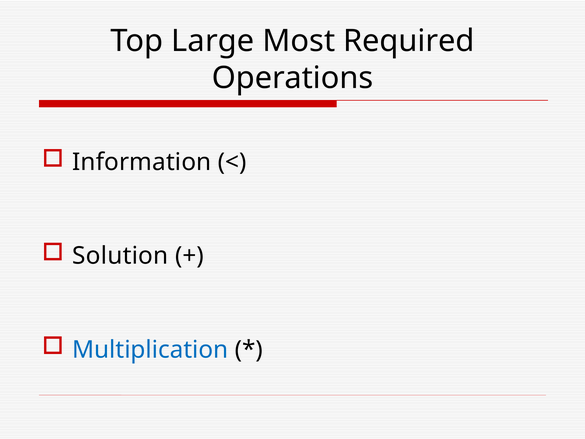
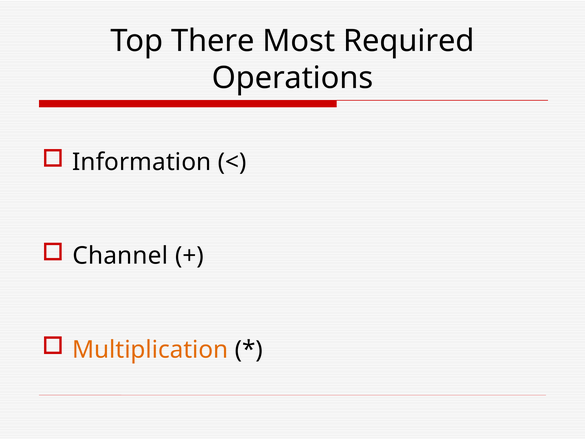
Large: Large -> There (213, 41)
Solution: Solution -> Channel (120, 256)
Multiplication colour: blue -> orange (150, 349)
